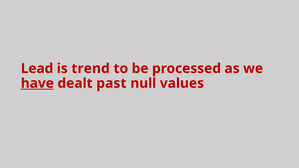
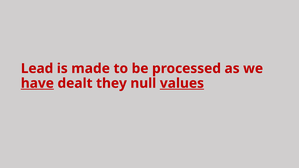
trend: trend -> made (91, 69)
past: past -> they (111, 83)
values underline: none -> present (182, 83)
